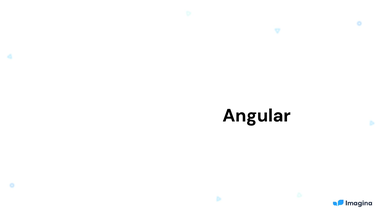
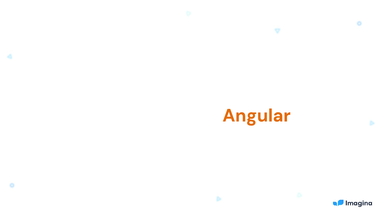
Angular colour: black -> orange (257, 116)
